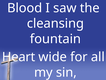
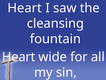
Blood: Blood -> Heart (25, 8)
